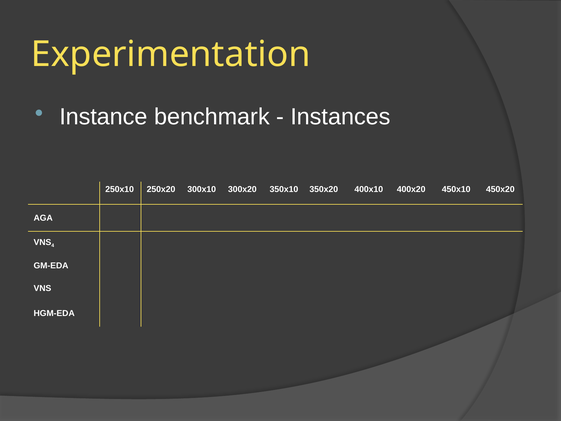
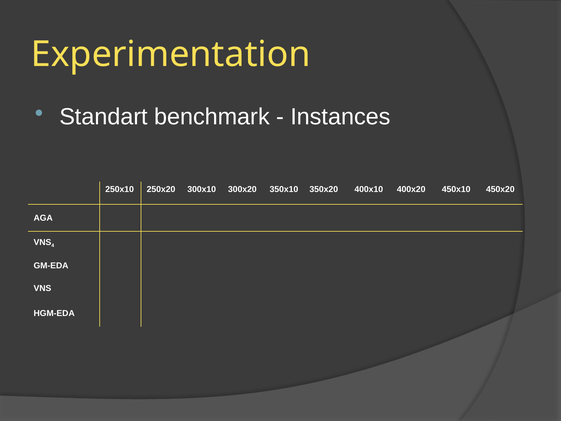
Instance: Instance -> Standart (103, 117)
